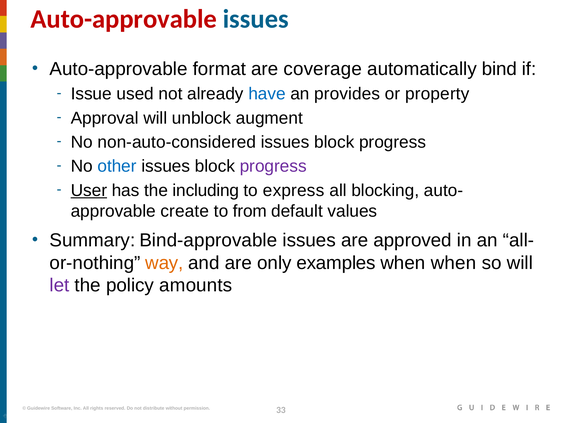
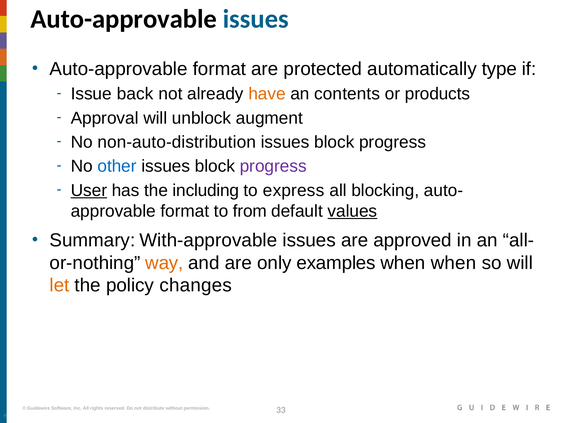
Auto-approvable colour: red -> black (124, 19)
coverage: coverage -> protected (323, 69)
bind: bind -> type (499, 69)
used: used -> back (135, 94)
have colour: blue -> orange (267, 94)
provides: provides -> contents (347, 94)
property: property -> products (437, 94)
non-auto-considered: non-auto-considered -> non-auto-distribution (177, 142)
create: create -> format (185, 211)
values underline: none -> present (352, 211)
Bind-approvable: Bind-approvable -> With-approvable (208, 240)
let colour: purple -> orange (60, 285)
amounts: amounts -> changes (196, 285)
